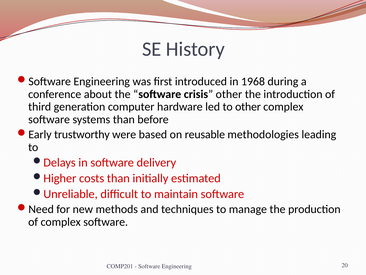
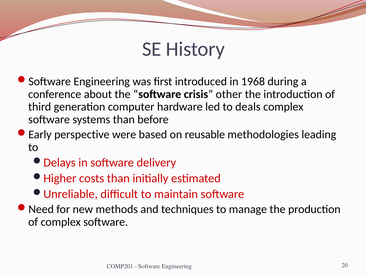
to other: other -> deals (248, 107)
trustworthy: trustworthy -> perspective (82, 134)
